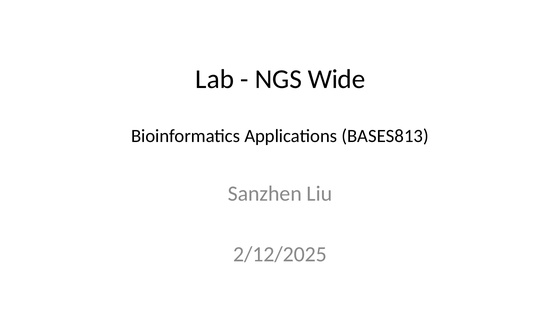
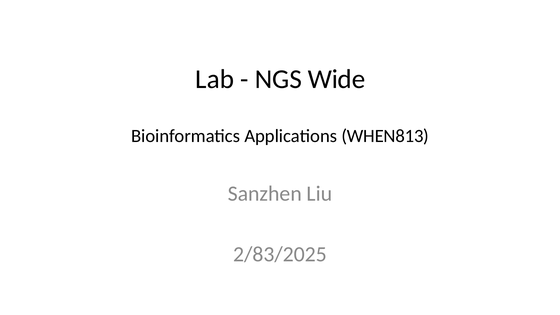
BASES813: BASES813 -> WHEN813 (385, 136)
2/12/2025: 2/12/2025 -> 2/83/2025 (280, 254)
